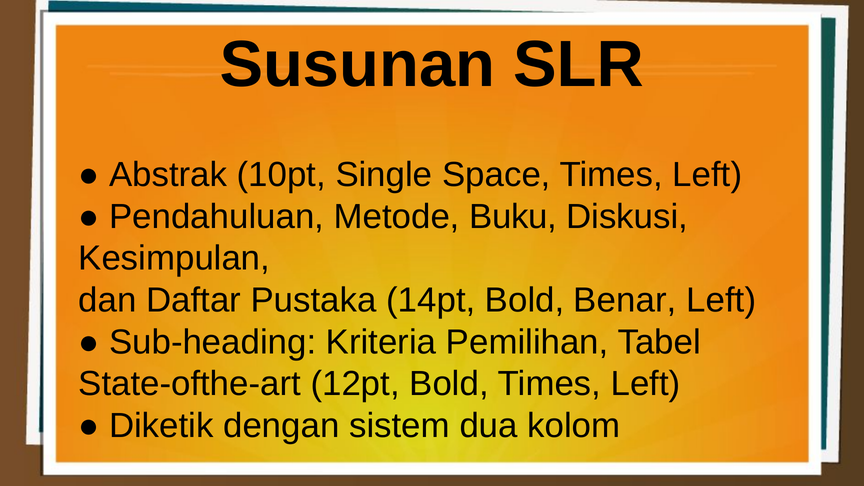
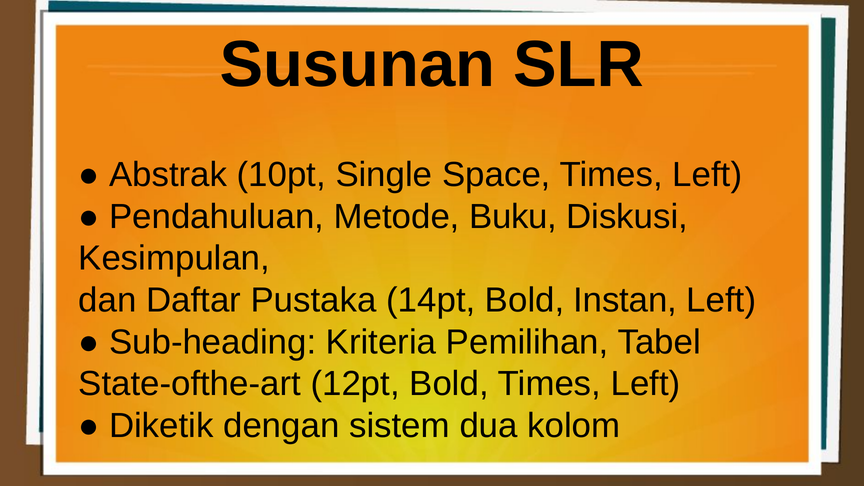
Benar: Benar -> Instan (625, 300)
